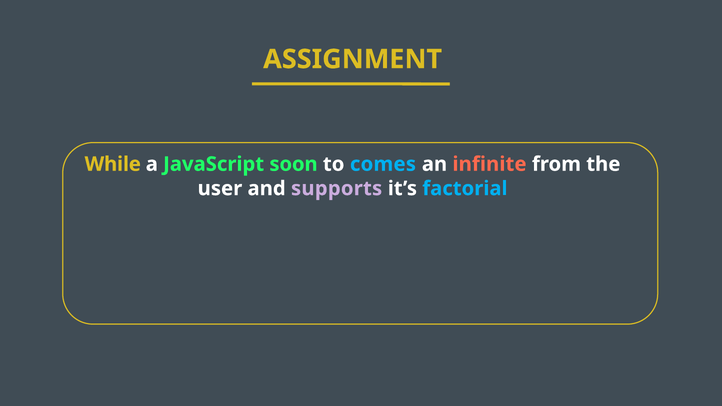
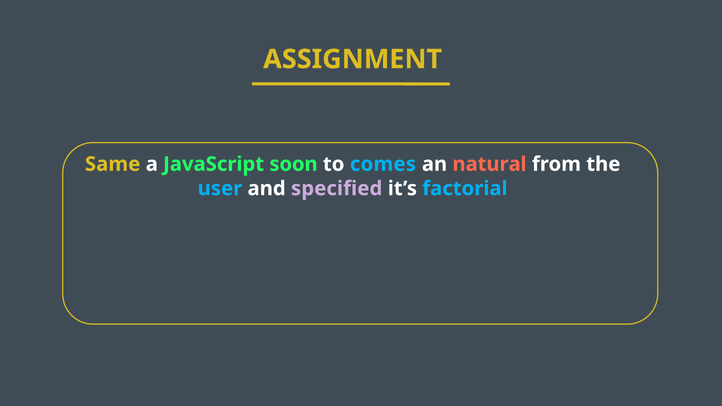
While: While -> Same (113, 164)
infinite: infinite -> natural (490, 164)
user colour: white -> light blue (220, 189)
supports: supports -> specified (337, 189)
